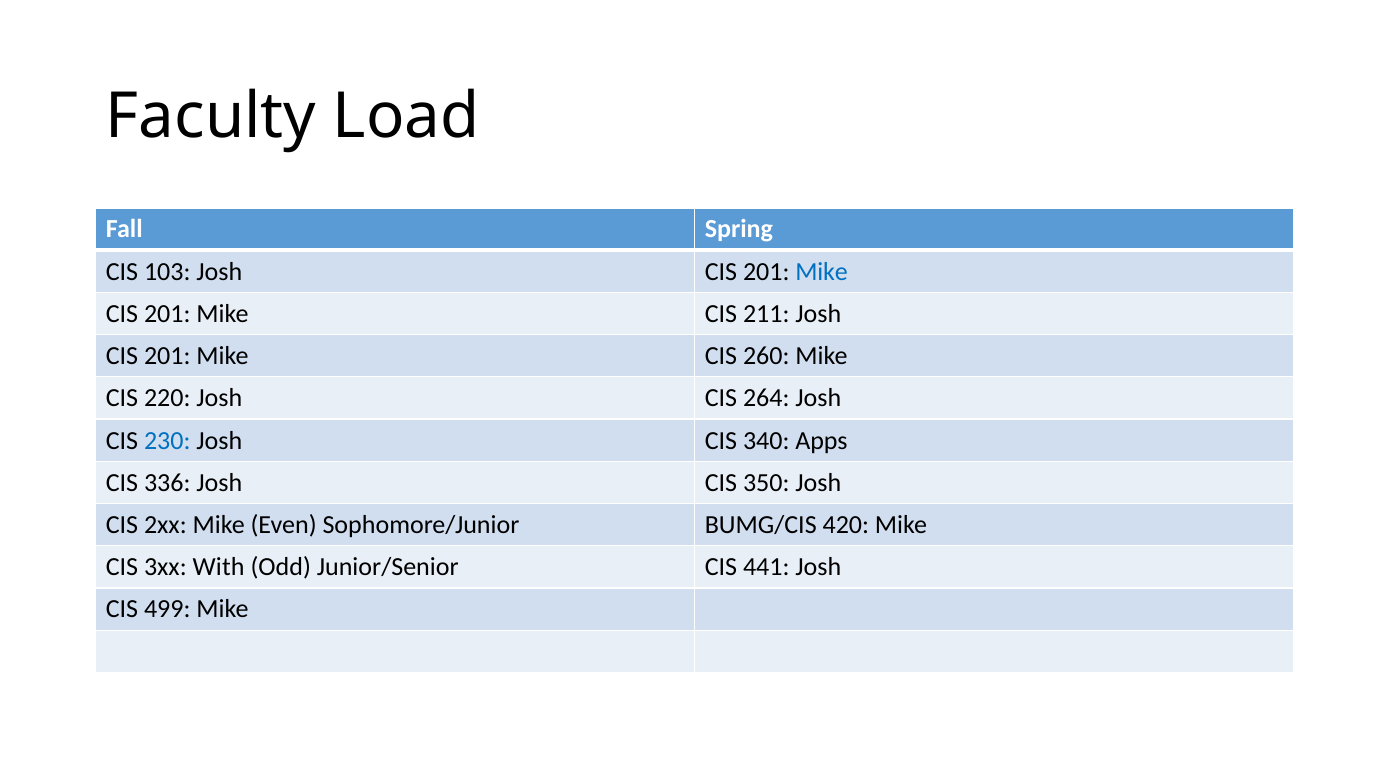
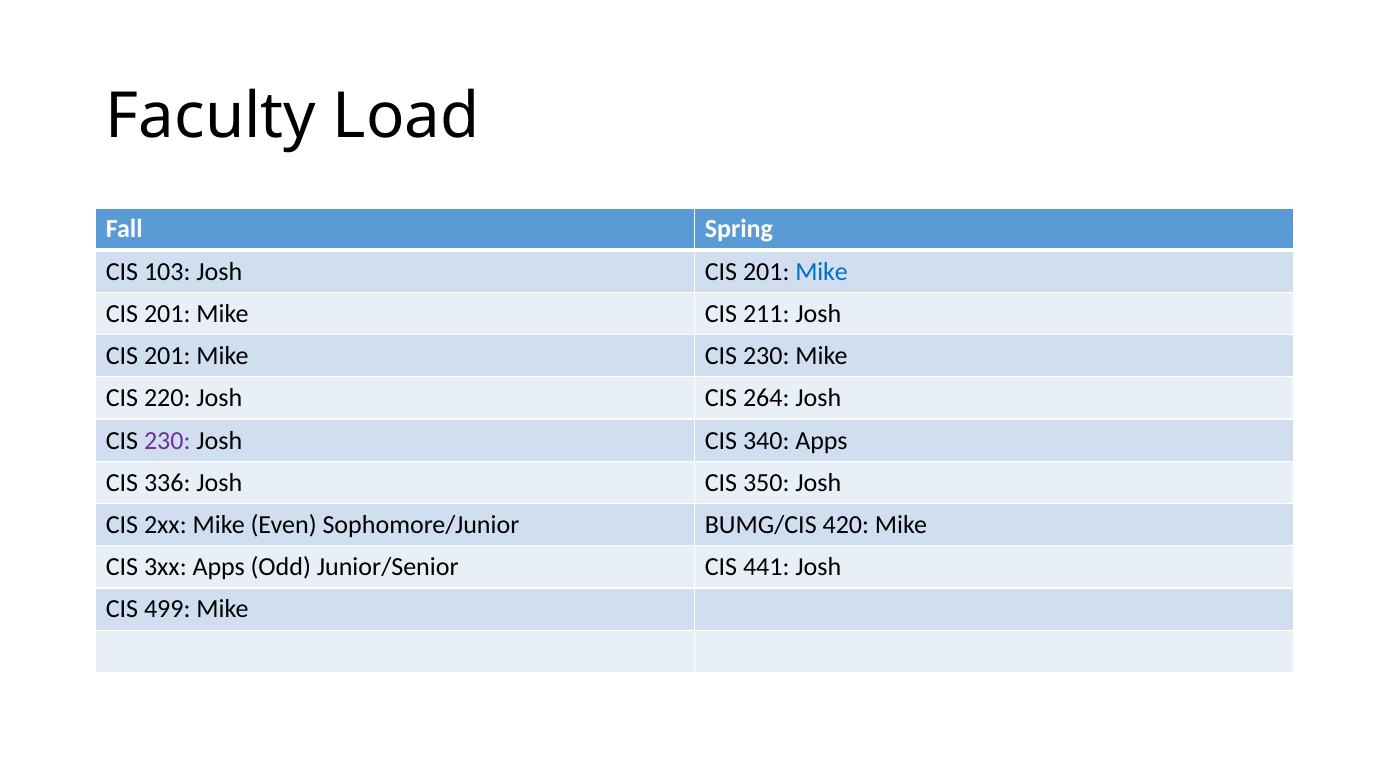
Mike CIS 260: 260 -> 230 (766, 356)
230 colour: blue -> purple (167, 441)
3xx With: With -> Apps (219, 567)
